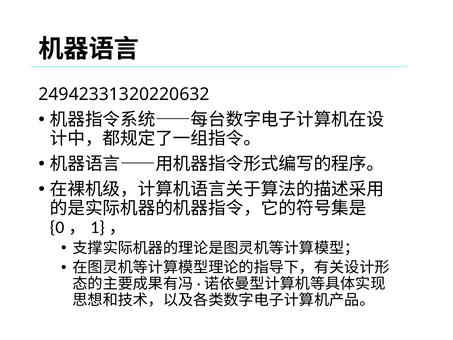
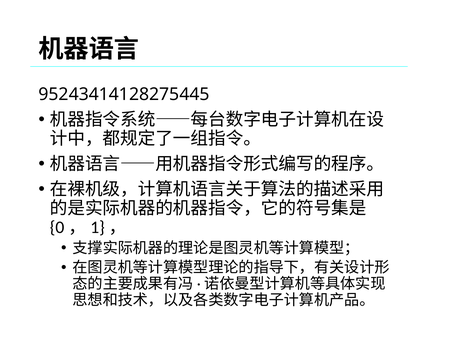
24942331320220632: 24942331320220632 -> 95243414128275445 (124, 94)
